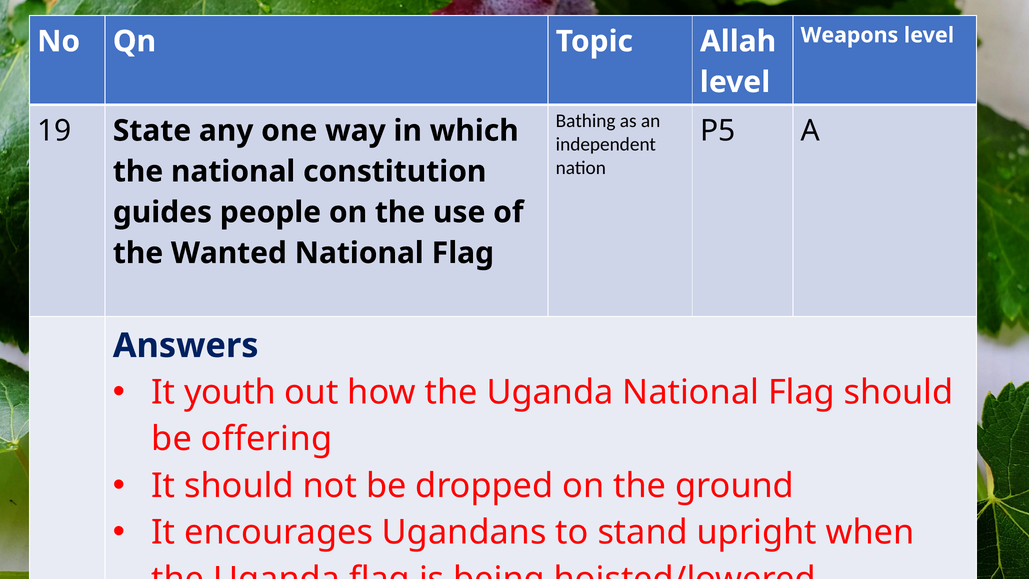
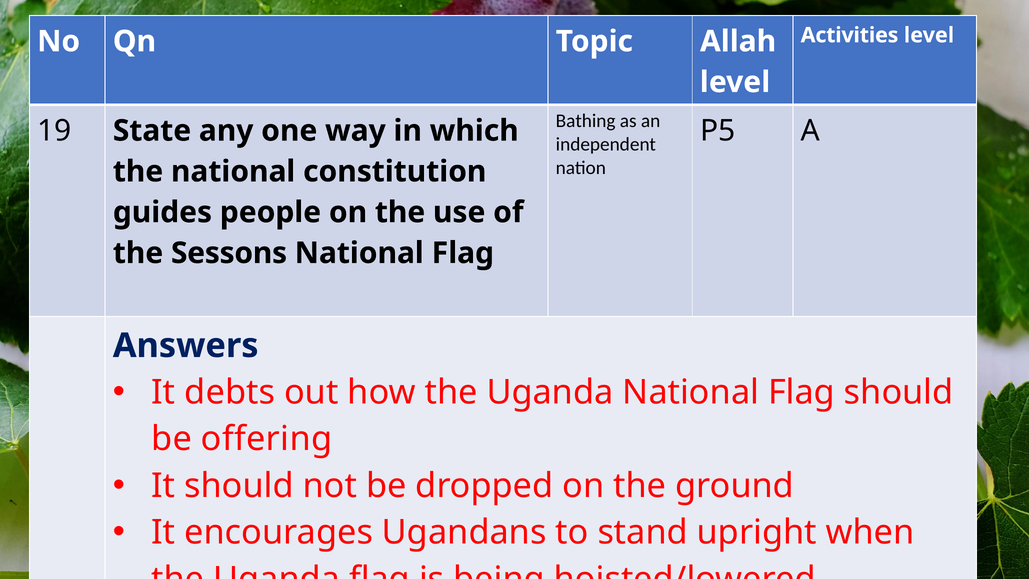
Weapons: Weapons -> Activities (850, 35)
Wanted: Wanted -> Sessons (229, 253)
youth: youth -> debts (230, 392)
